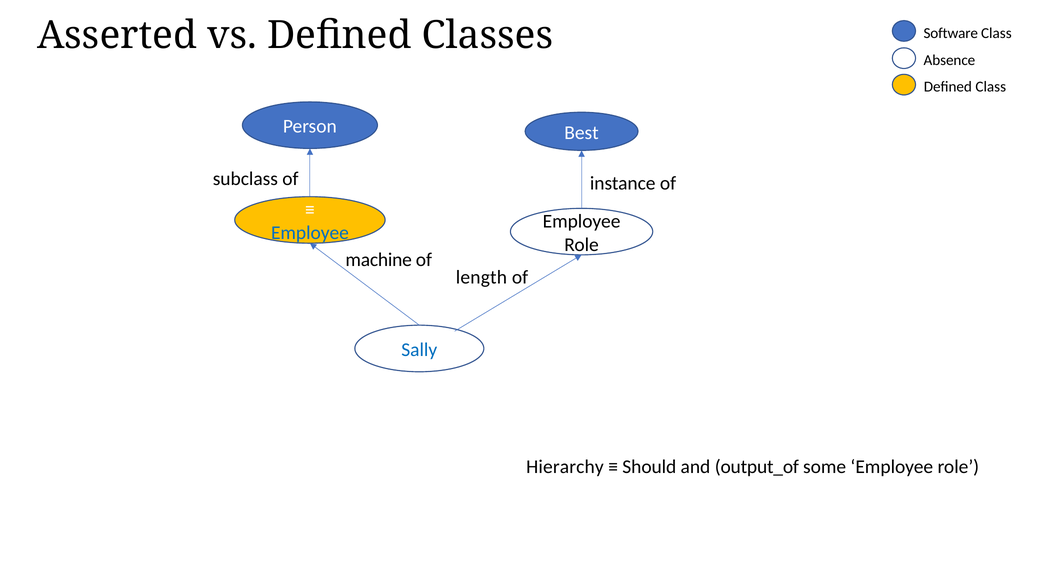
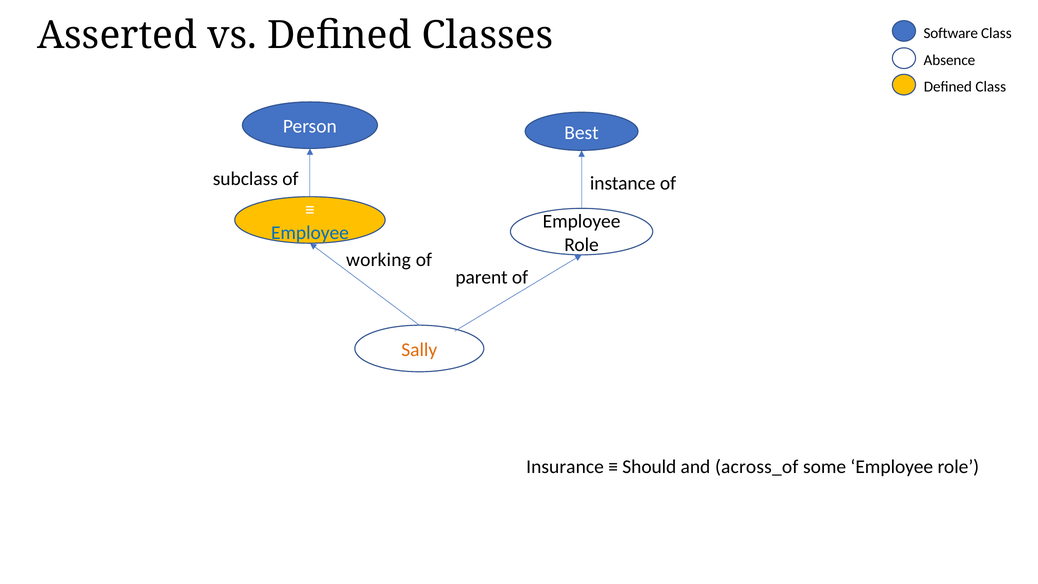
machine: machine -> working (378, 260)
length: length -> parent (482, 277)
Sally colour: blue -> orange (419, 350)
Hierarchy: Hierarchy -> Insurance (565, 467)
output_of: output_of -> across_of (757, 467)
